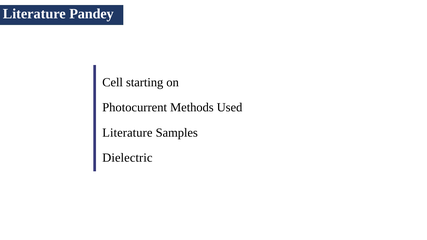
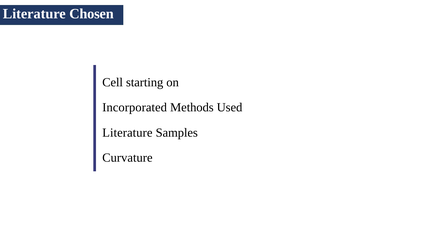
Pandey: Pandey -> Chosen (91, 14)
Photocurrent: Photocurrent -> Incorporated (135, 108)
Dielectric: Dielectric -> Curvature (127, 158)
